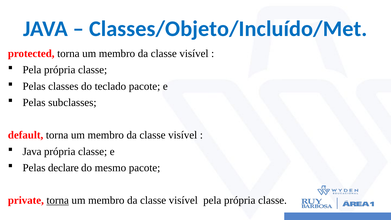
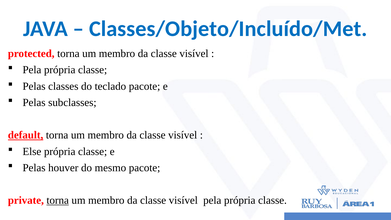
default underline: none -> present (26, 135)
Java: Java -> Else (32, 151)
declare: declare -> houver (63, 168)
